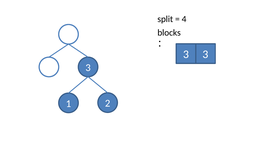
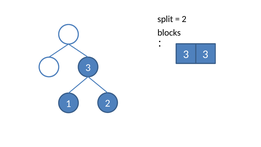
4: 4 -> 2 (184, 19)
